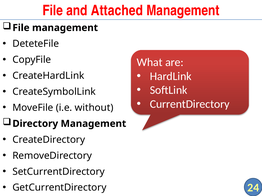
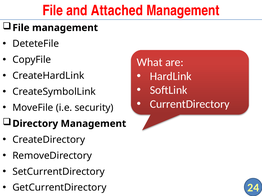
without: without -> security (94, 108)
